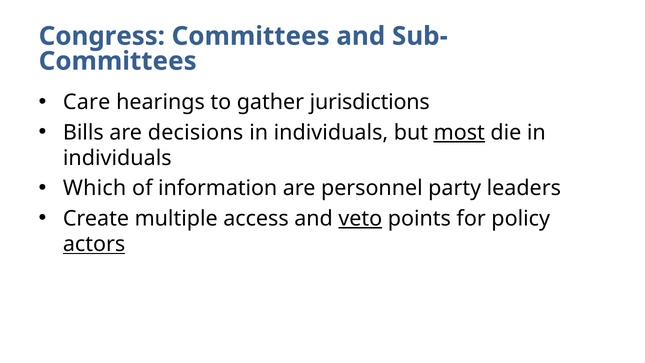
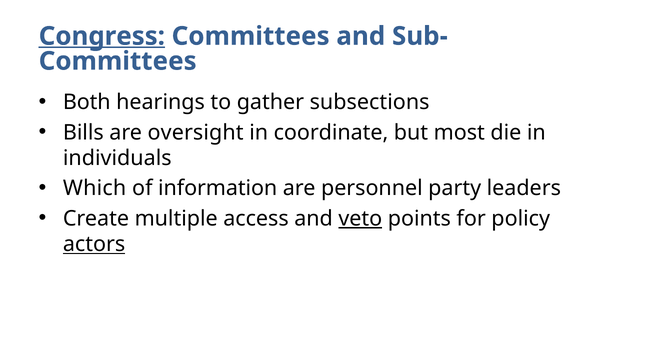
Congress underline: none -> present (102, 36)
Care: Care -> Both (87, 102)
jurisdictions: jurisdictions -> subsections (370, 102)
decisions: decisions -> oversight (196, 132)
individuals: individuals -> coordinate (331, 132)
most underline: present -> none (459, 132)
